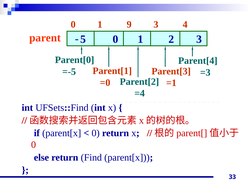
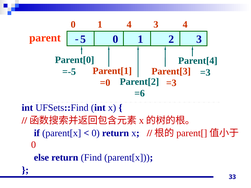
1 9: 9 -> 4 (129, 24)
=1: =1 -> =3 (171, 83)
=4: =4 -> =6 (140, 93)
